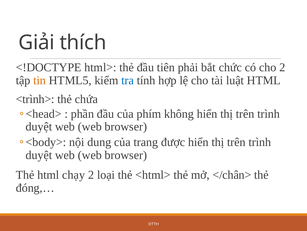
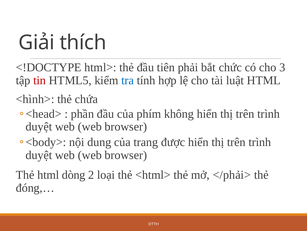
cho 2: 2 -> 3 (282, 67)
tin colour: orange -> red (40, 80)
<trình>: <trình> -> <hình> (35, 99)
chạy: chạy -> dòng (74, 174)
</chân>: </chân> -> </phải> (232, 174)
